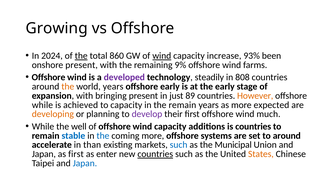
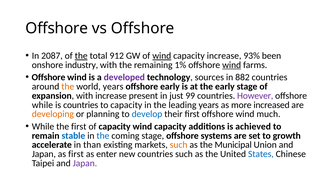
Growing: Growing -> Offshore (57, 28)
2024: 2024 -> 2087 (52, 56)
860: 860 -> 912 (117, 56)
onshore present: present -> industry (82, 65)
9%: 9% -> 1% (180, 65)
wind underline: none -> present (232, 65)
steadily: steadily -> sources (209, 77)
808: 808 -> 882 (242, 77)
with bringing: bringing -> increase (111, 95)
89: 89 -> 99 (190, 95)
However colour: orange -> purple (255, 95)
is achieved: achieved -> countries (81, 105)
the remain: remain -> leading (182, 105)
expected: expected -> increased (272, 105)
develop colour: purple -> blue (147, 114)
the well: well -> first (79, 126)
of offshore: offshore -> capacity (115, 126)
is countries: countries -> achieved (253, 126)
coming more: more -> stage (153, 135)
to around: around -> growth (287, 135)
such colour: blue -> orange (179, 144)
countries underline: present -> none (155, 154)
States colour: orange -> blue (261, 154)
Japan colour: blue -> purple (85, 163)
